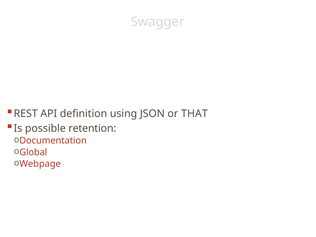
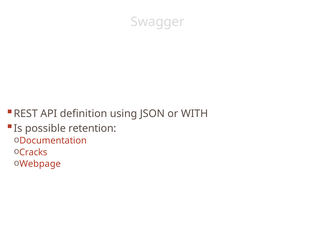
THAT: THAT -> WITH (194, 114)
Global: Global -> Cracks (33, 152)
